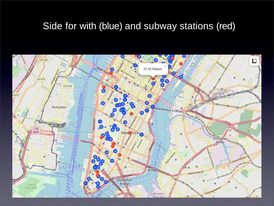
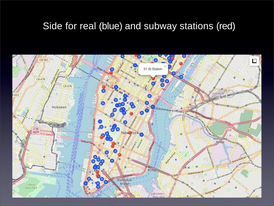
with: with -> real (88, 26)
